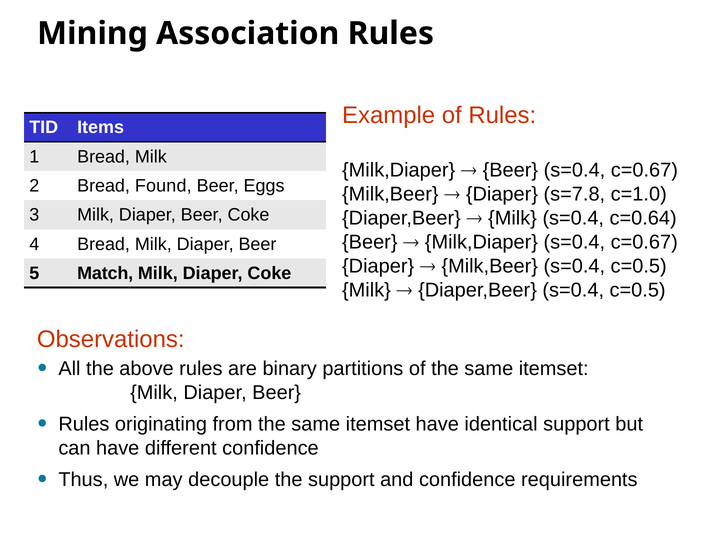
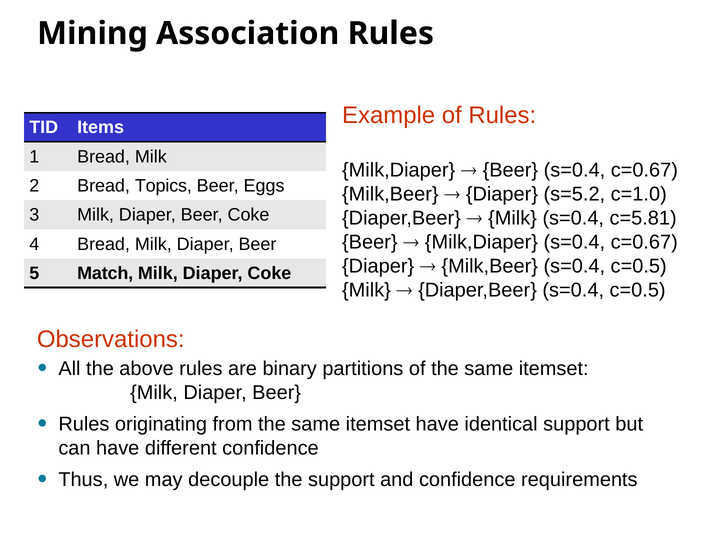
Found: Found -> Topics (163, 186)
s=7.8: s=7.8 -> s=5.2 (574, 194)
c=0.64: c=0.64 -> c=5.81 (643, 218)
